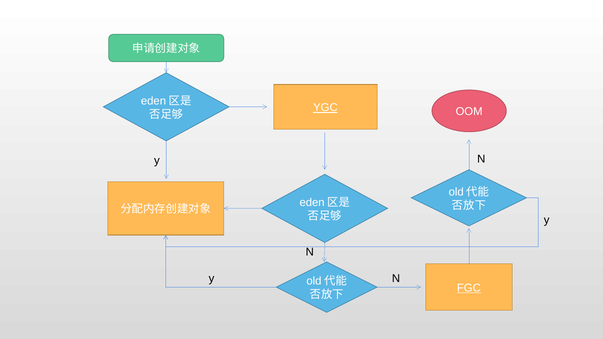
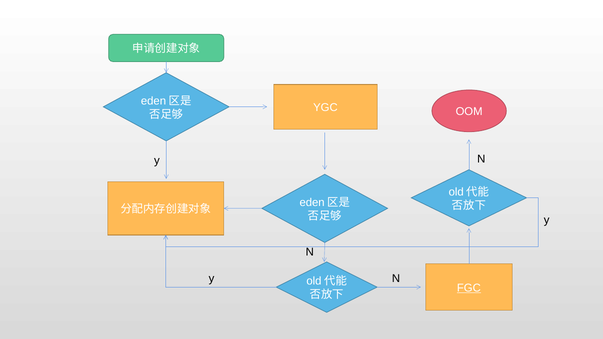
YGC underline: present -> none (325, 108)
